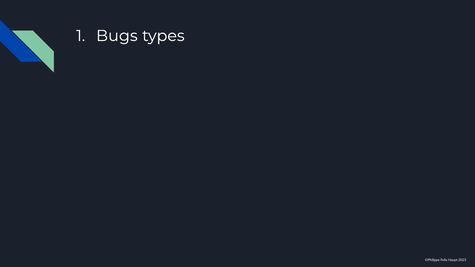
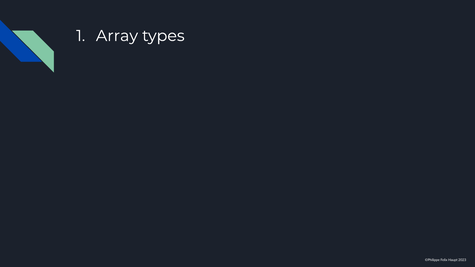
Bugs: Bugs -> Array (117, 36)
